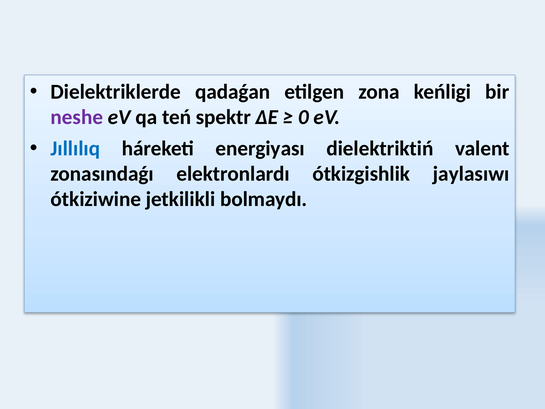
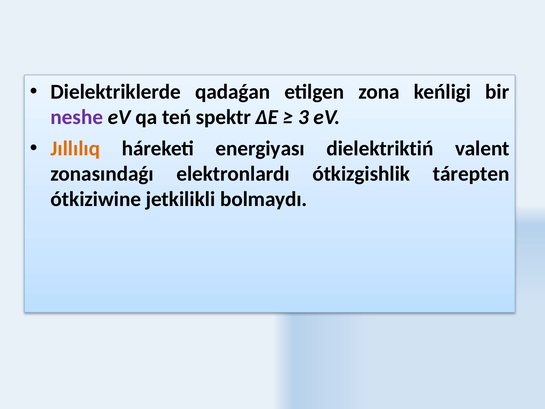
0: 0 -> 3 (304, 117)
Jıllılıq colour: blue -> orange (75, 148)
jaylasıwı: jaylasıwı -> tárepten (471, 174)
